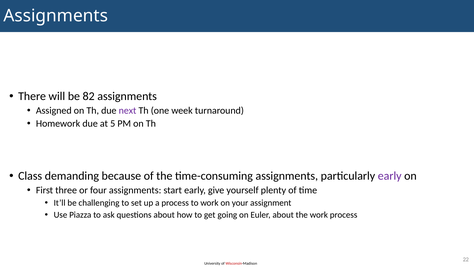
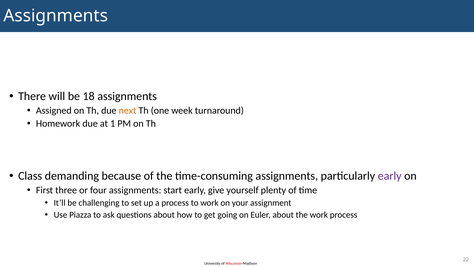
82: 82 -> 18 (89, 96)
next colour: purple -> orange (128, 110)
5: 5 -> 1 (113, 124)
